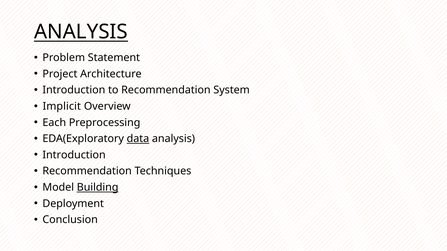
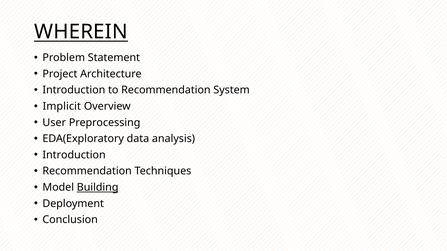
ANALYSIS: ANALYSIS -> WHEREIN (81, 32)
Each: Each -> User (54, 123)
data underline: present -> none (138, 139)
